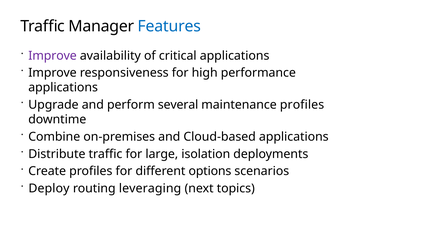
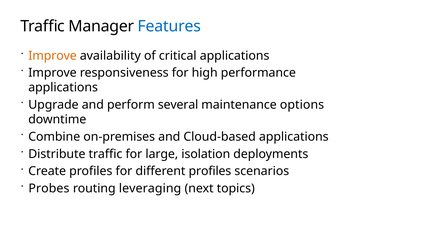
Improve colour: purple -> orange (53, 56)
maintenance profiles: profiles -> options (302, 105)
different options: options -> profiles (210, 171)
Deploy: Deploy -> Probes (49, 189)
